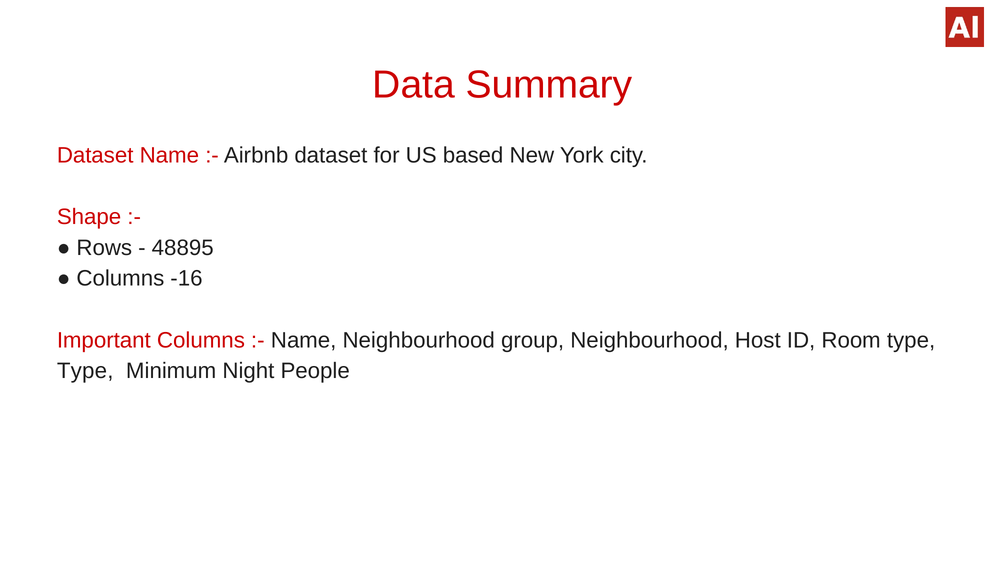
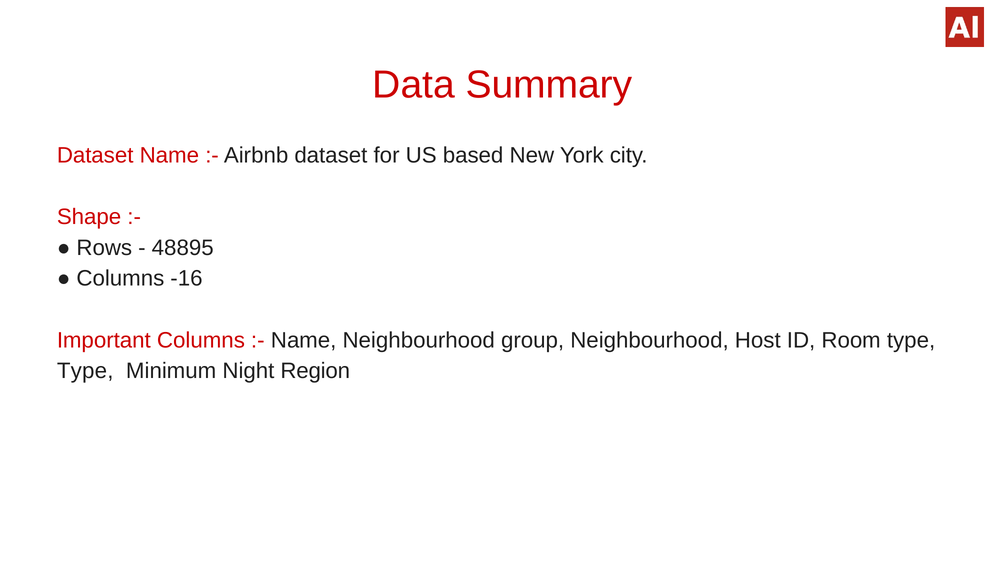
People: People -> Region (315, 371)
